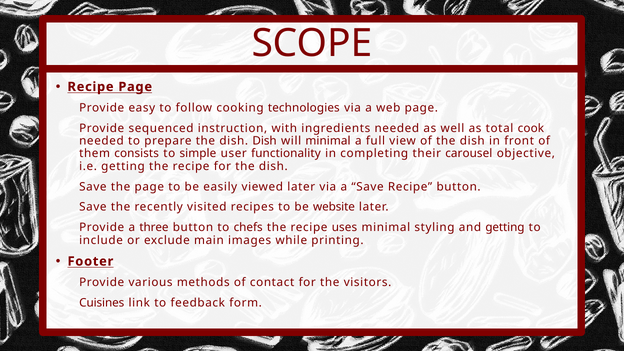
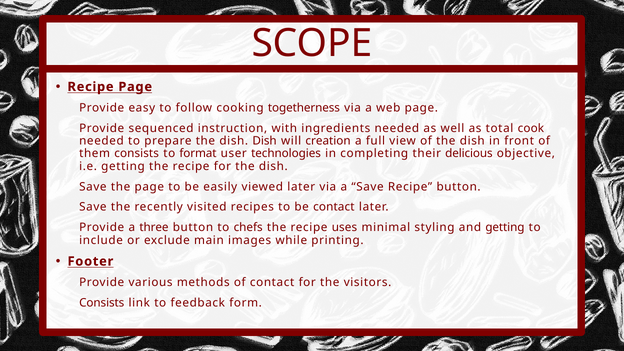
technologies: technologies -> togetherness (304, 108)
will minimal: minimal -> creation (328, 141)
simple: simple -> format (198, 154)
functionality: functionality -> technologies (286, 154)
carousel: carousel -> delicious (469, 154)
be website: website -> contact (334, 207)
Cuisines: Cuisines -> Consists (102, 303)
